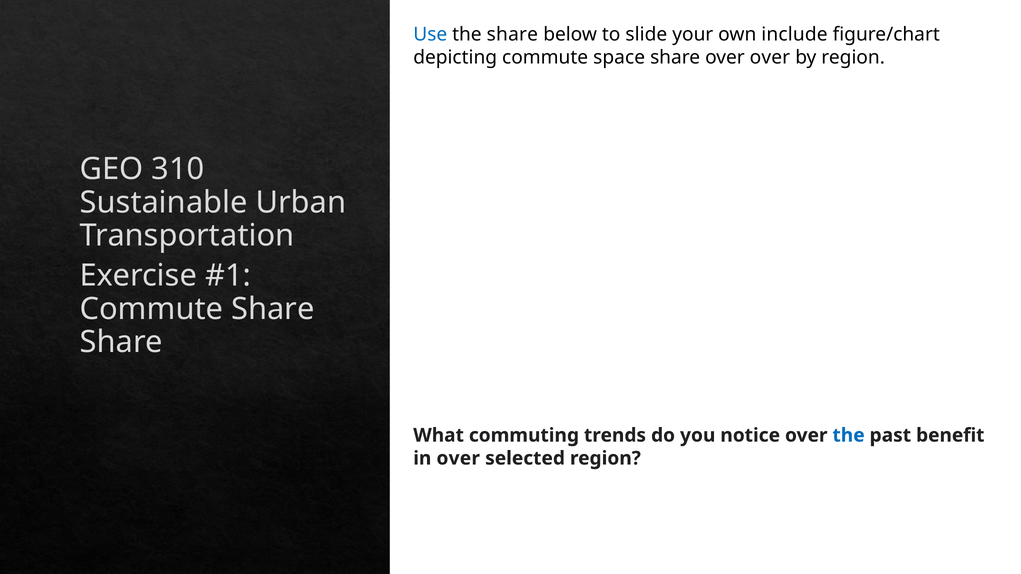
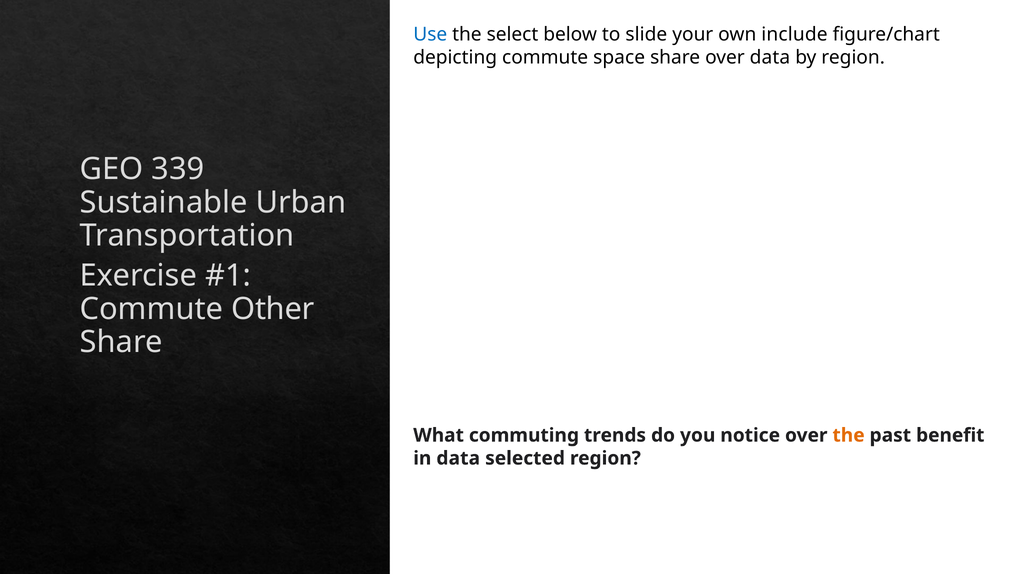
the share: share -> select (512, 35)
over over: over -> data (770, 58)
310: 310 -> 339 (178, 169)
Commute Share: Share -> Other (273, 309)
the colour: blue -> orange (849, 436)
in over: over -> data (458, 459)
